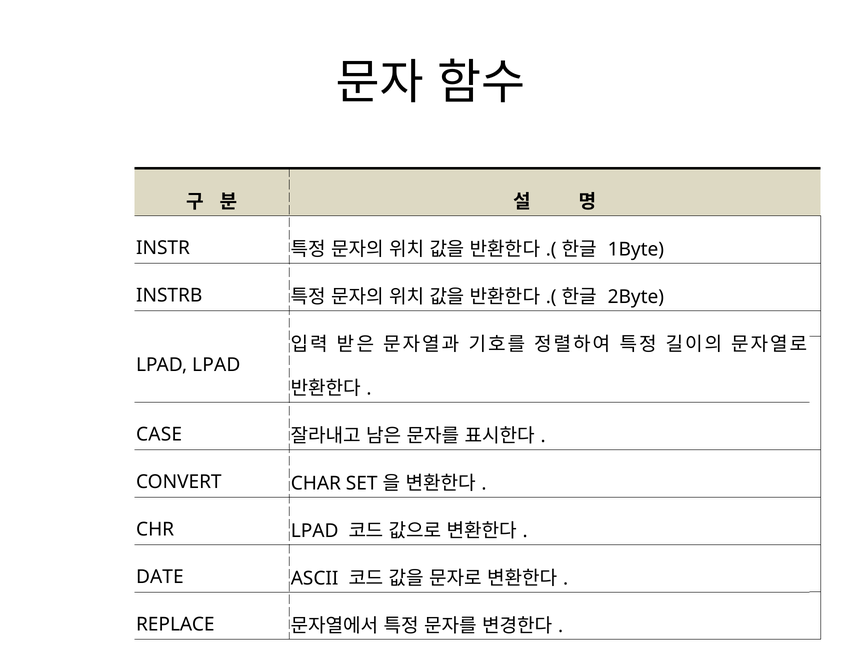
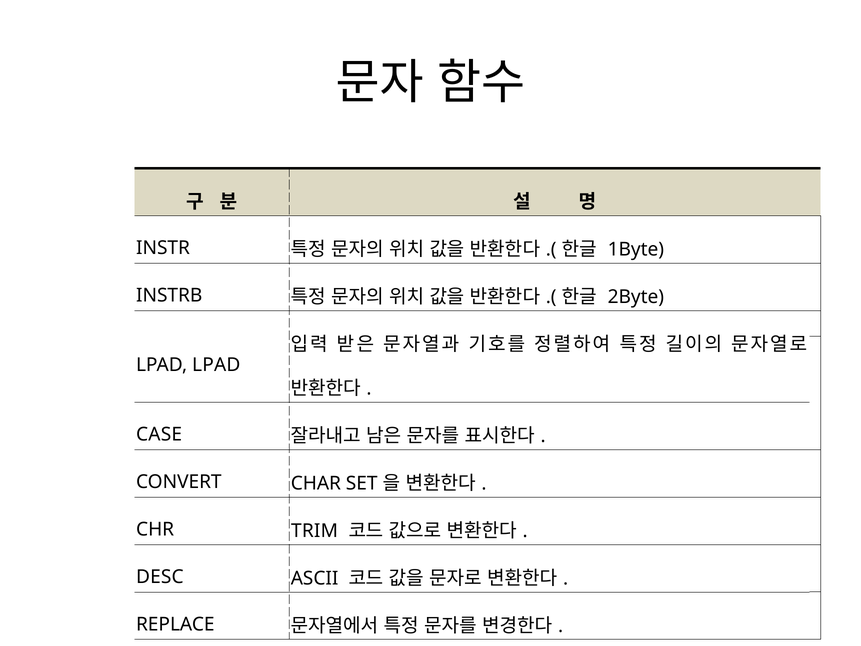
CHR LPAD: LPAD -> TRIM (315, 531)
DATE: DATE -> DESC (160, 577)
